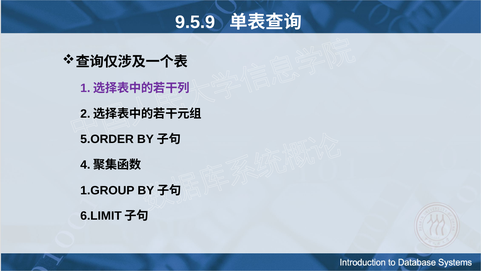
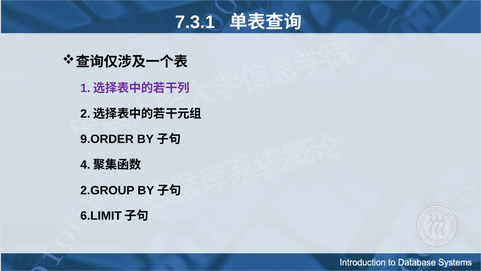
9.5.9: 9.5.9 -> 7.3.1 (195, 22)
5.ORDER: 5.ORDER -> 9.ORDER (107, 139)
1.GROUP: 1.GROUP -> 2.GROUP (107, 190)
